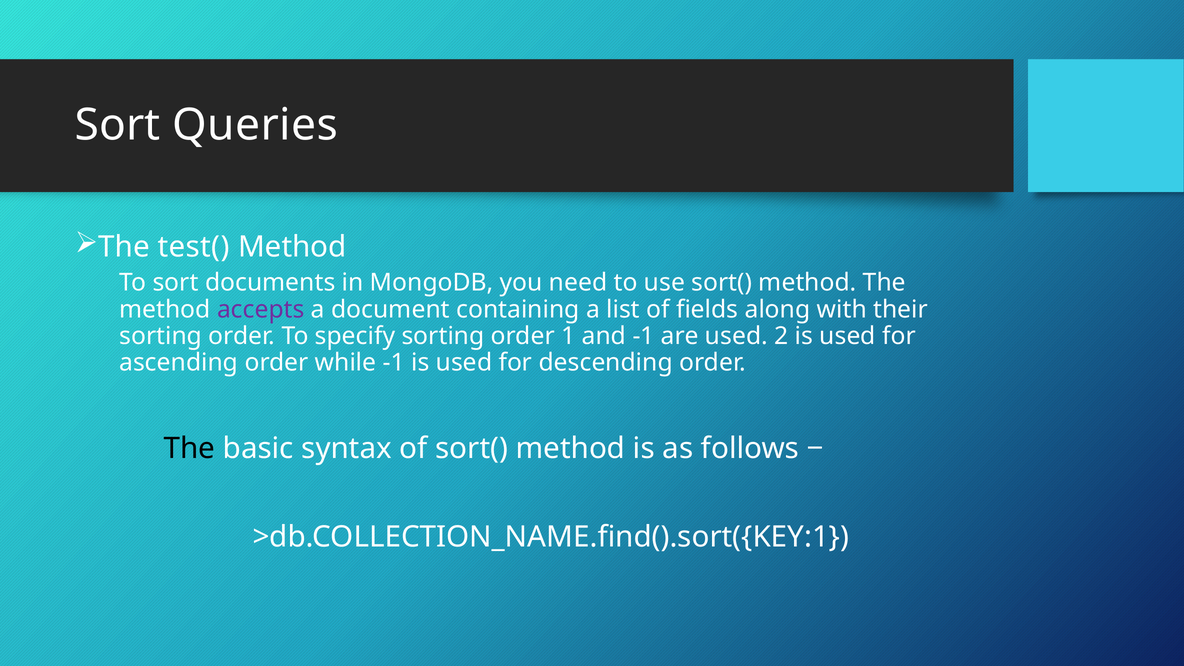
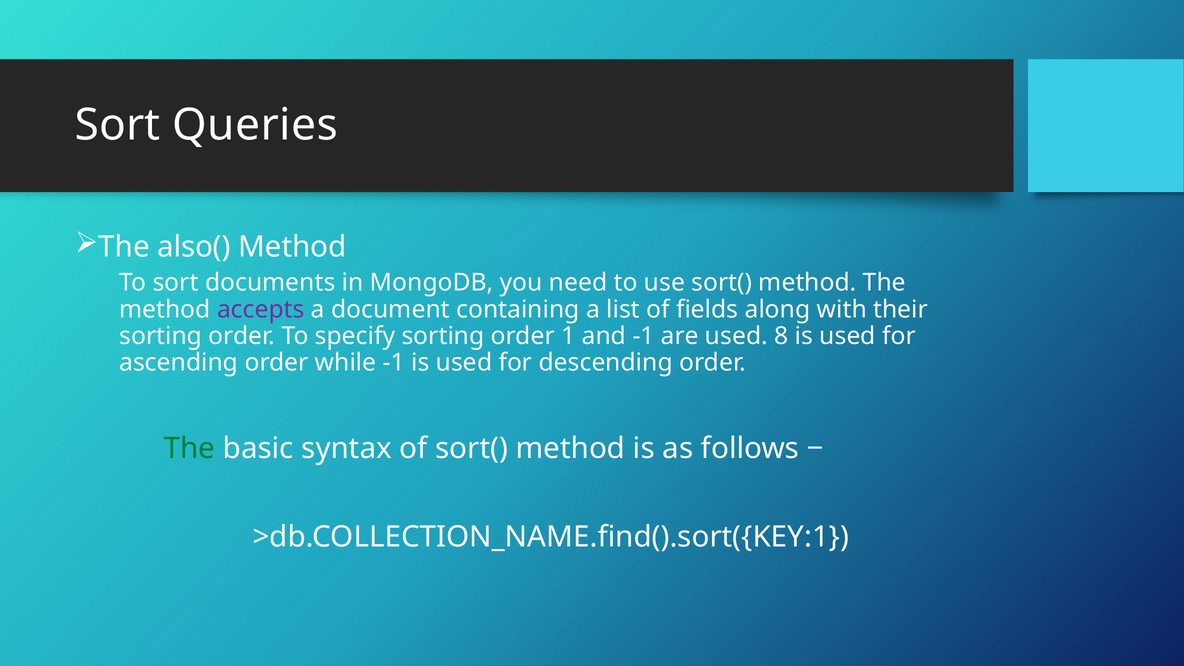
test(: test( -> also( (194, 247)
2: 2 -> 8 (781, 336)
The colour: black -> green (189, 449)
